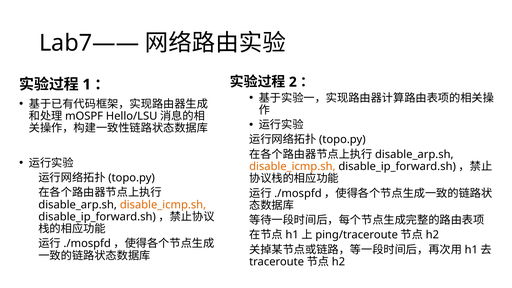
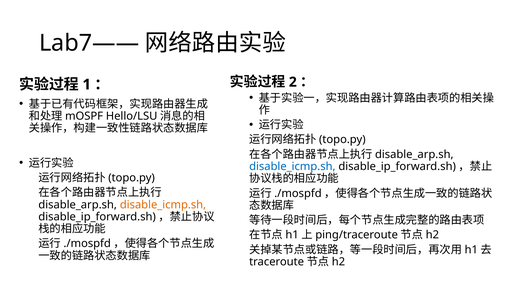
disable_icmp.sh colour: orange -> blue (292, 166)
